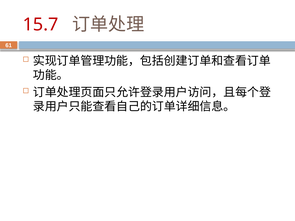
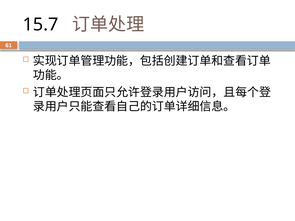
15.7 colour: red -> black (41, 25)
